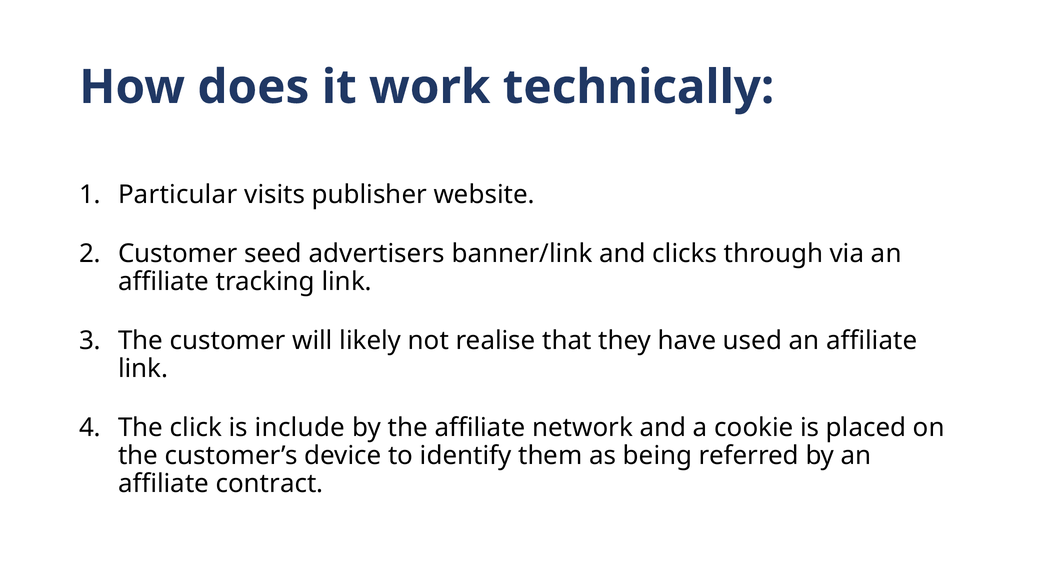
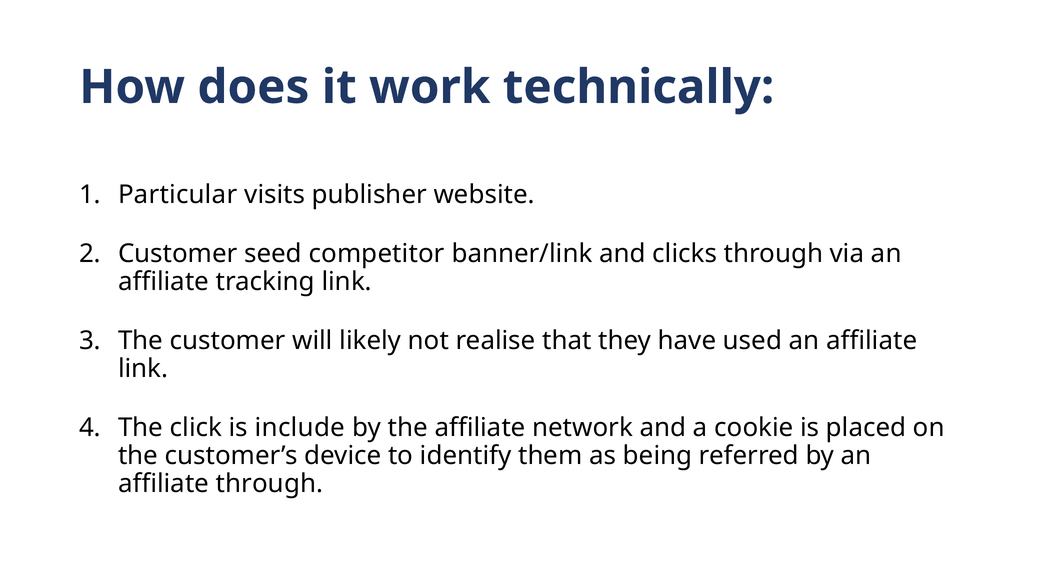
advertisers: advertisers -> competitor (377, 253)
affiliate contract: contract -> through (270, 484)
